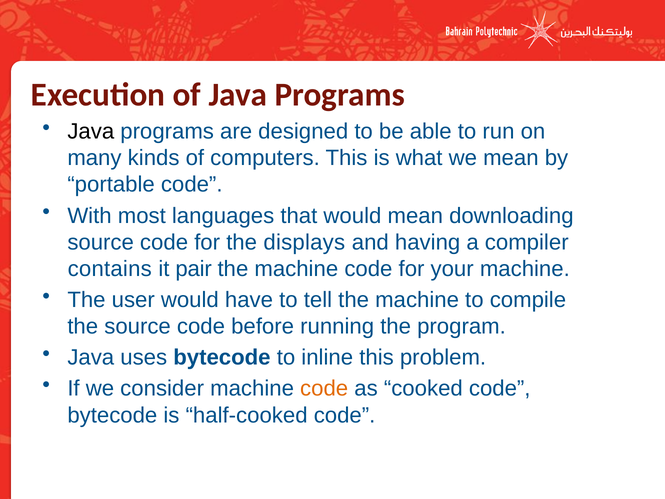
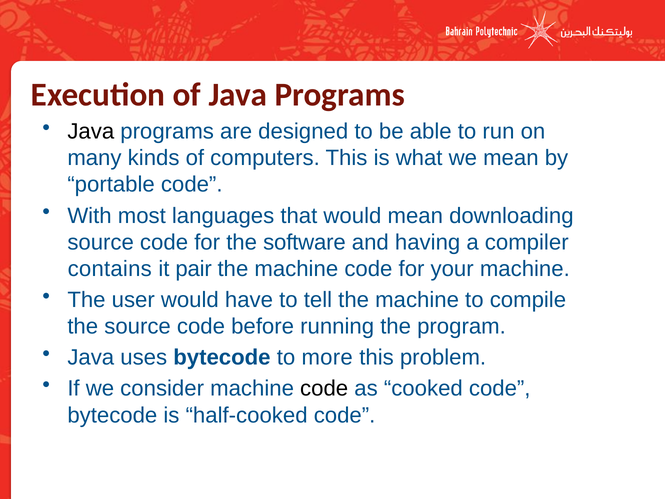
displays: displays -> software (304, 242)
inline: inline -> more (327, 357)
code colour: orange -> black (324, 388)
